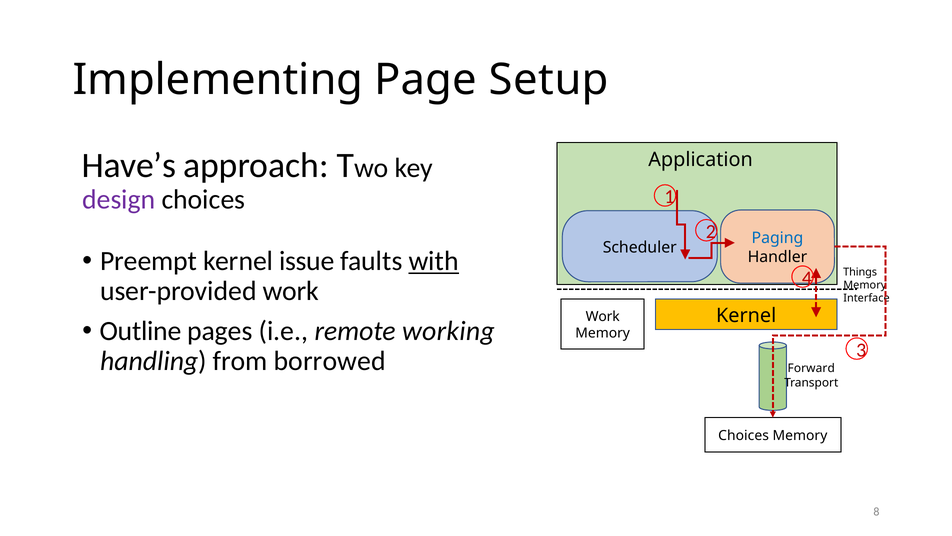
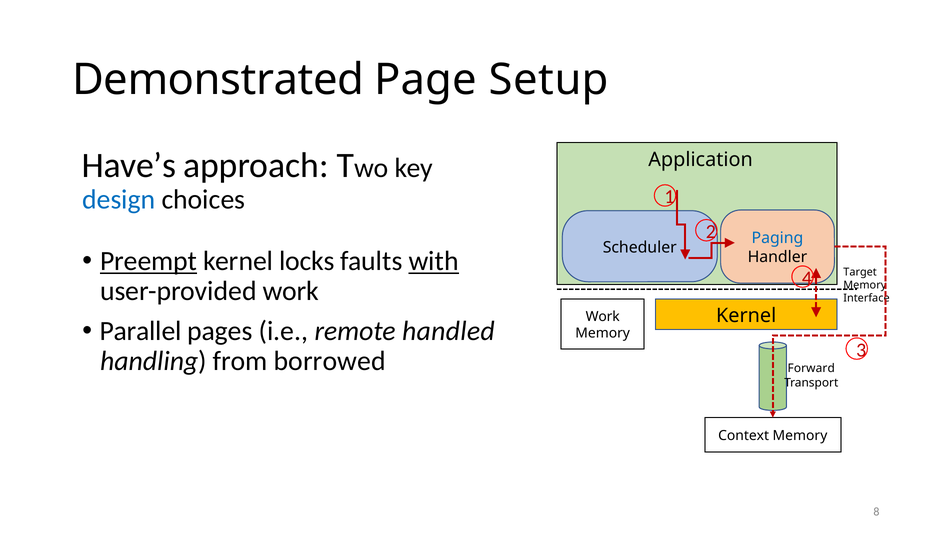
Implementing: Implementing -> Demonstrated (218, 80)
design colour: purple -> blue (119, 199)
Preempt underline: none -> present (149, 261)
issue: issue -> locks (307, 261)
Things: Things -> Target (860, 272)
Outline: Outline -> Parallel (141, 331)
working: working -> handled (448, 331)
Choices: Choices -> Context (744, 435)
